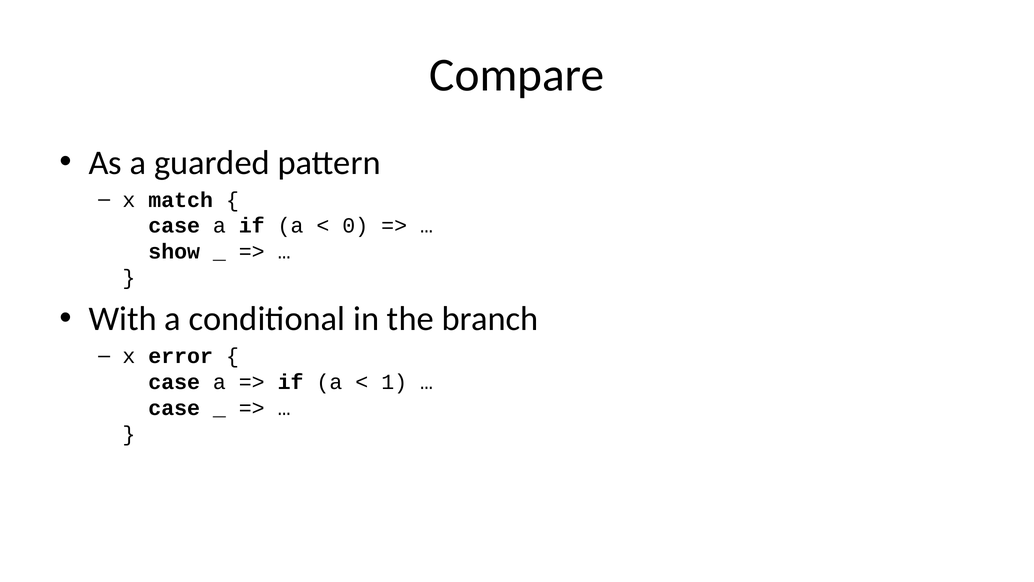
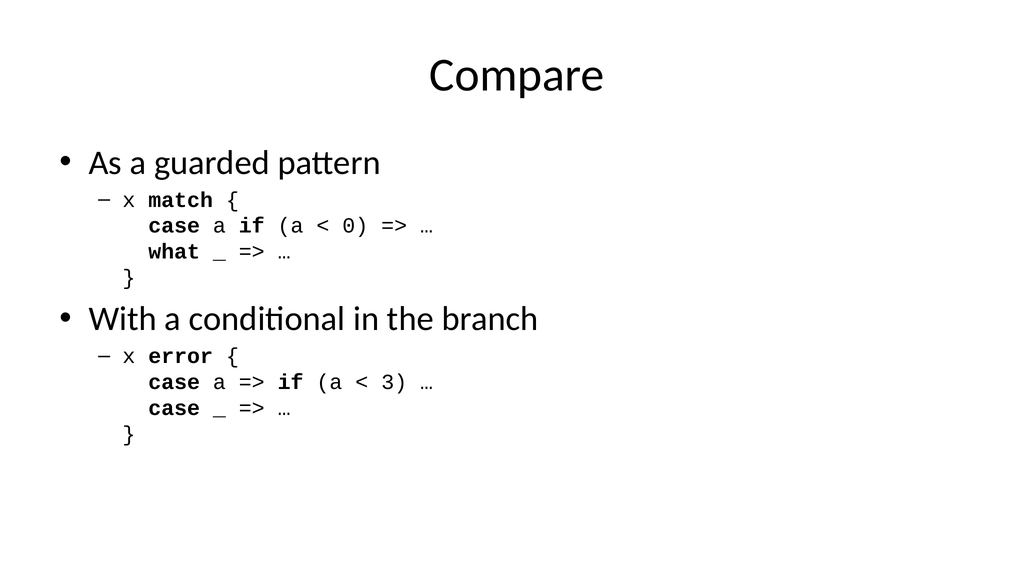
show: show -> what (174, 252)
1: 1 -> 3 (394, 382)
